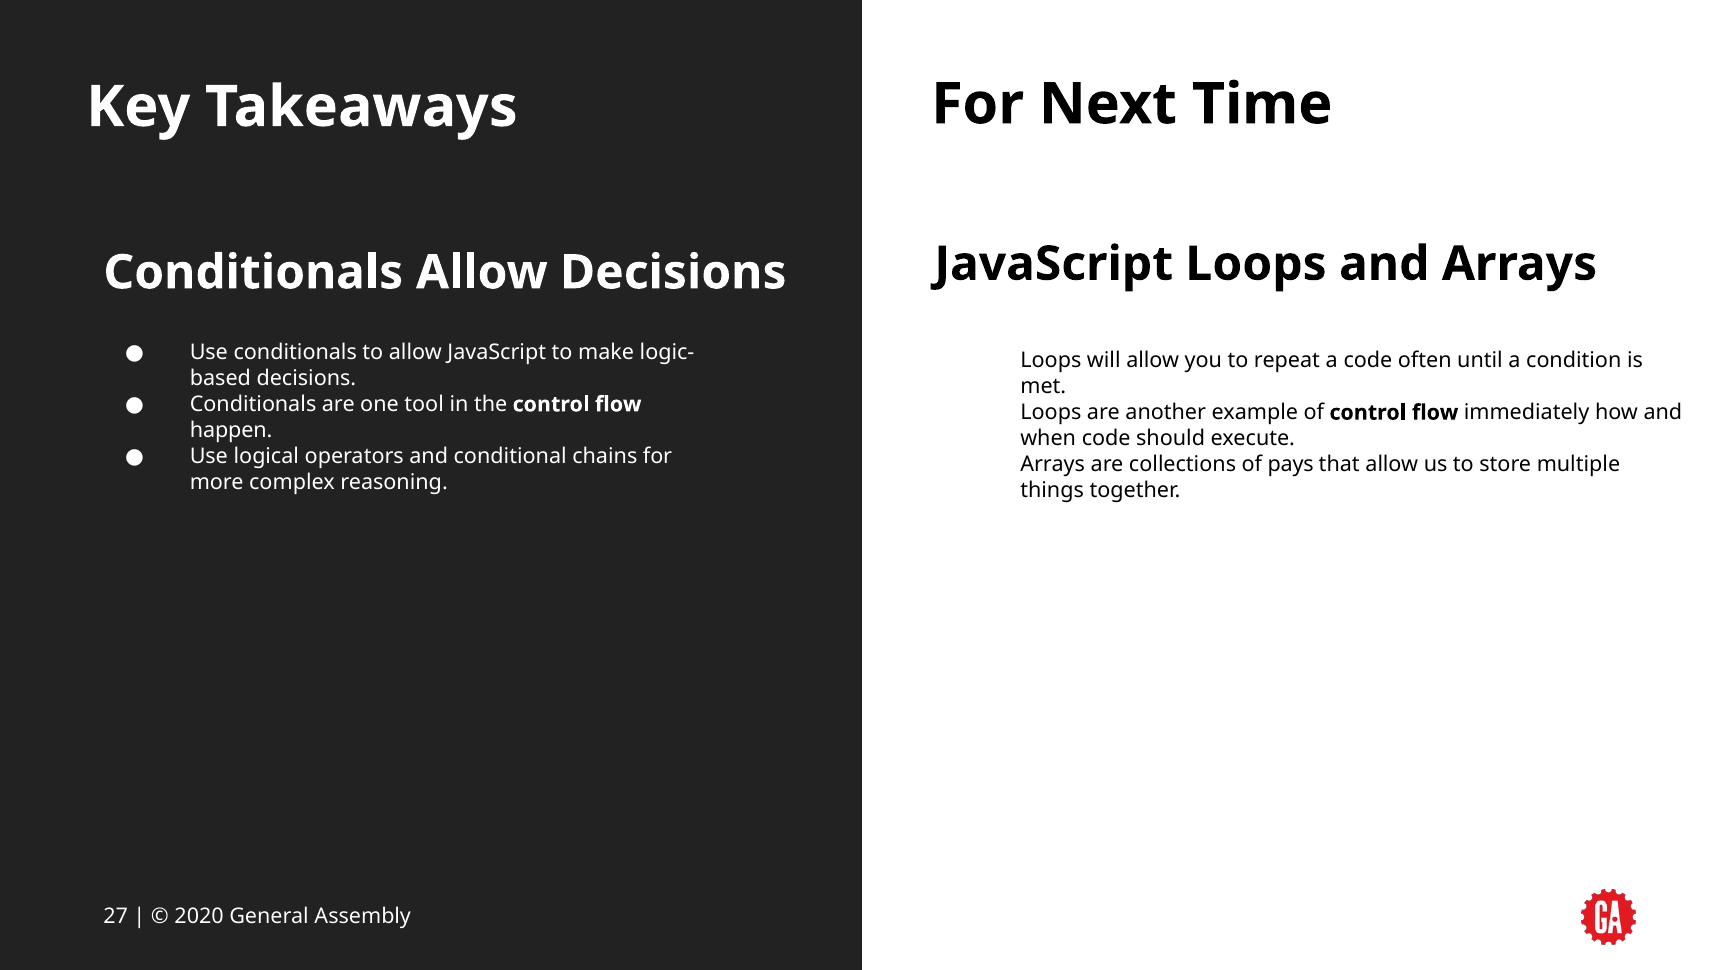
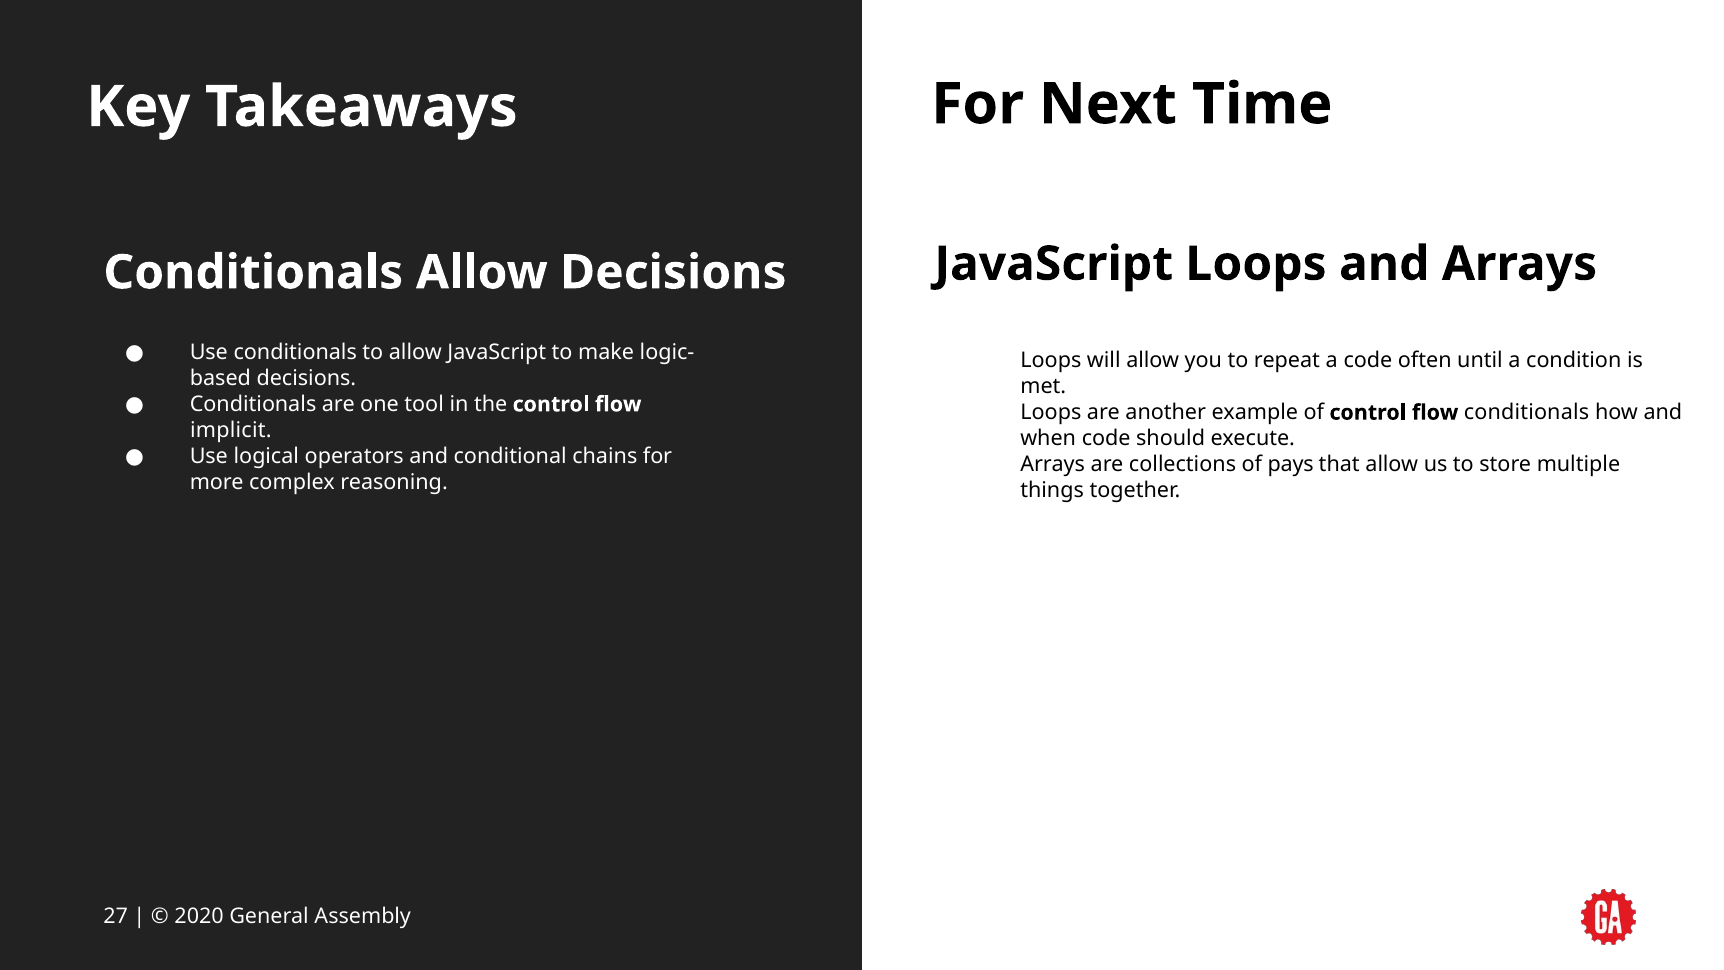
flow immediately: immediately -> conditionals (1526, 412)
happen: happen -> implicit (231, 430)
